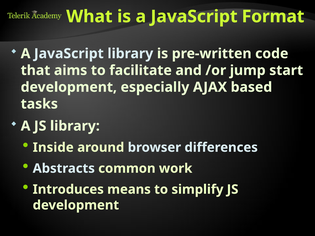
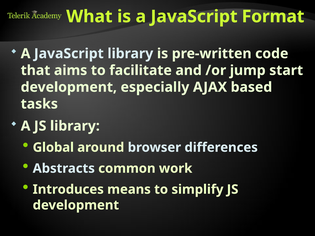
Inside: Inside -> Global (53, 148)
